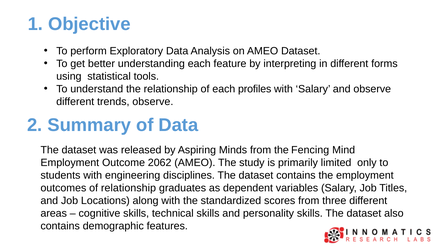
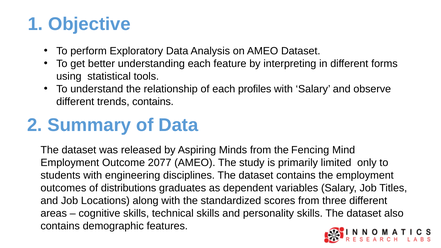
trends observe: observe -> contains (153, 102)
2062: 2062 -> 2077 (160, 163)
of relationship: relationship -> distributions (129, 188)
